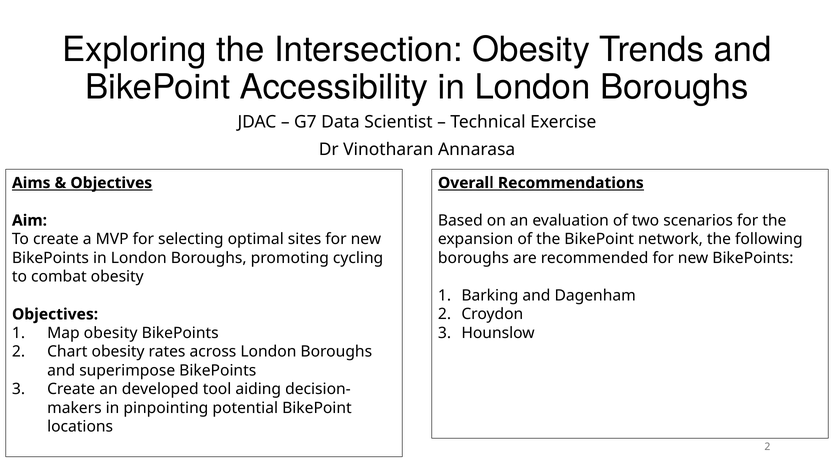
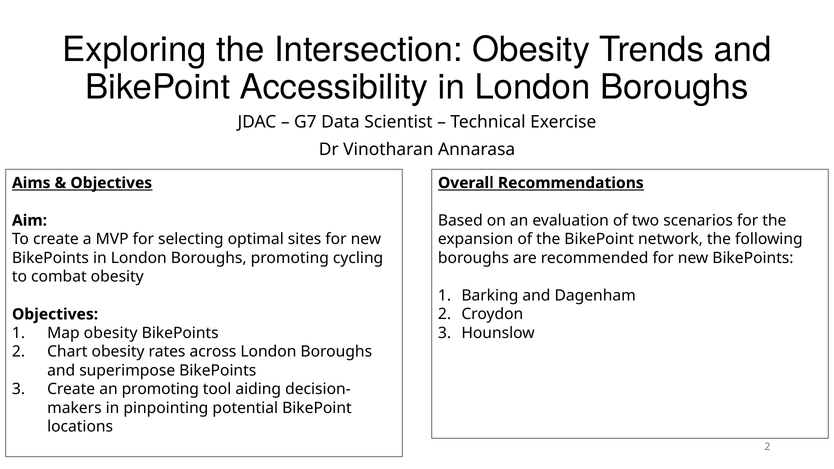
an developed: developed -> promoting (160, 389)
